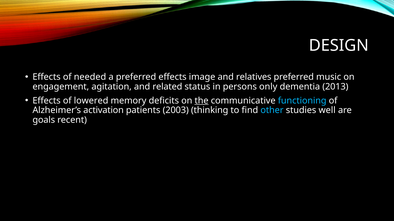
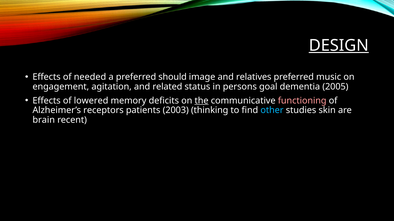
DESIGN underline: none -> present (339, 45)
preferred effects: effects -> should (173, 77)
only: only -> goal (268, 87)
2013: 2013 -> 2005 (335, 87)
functioning colour: light blue -> pink (302, 101)
activation: activation -> receptors (103, 111)
well: well -> skin (327, 111)
goals: goals -> brain (44, 120)
